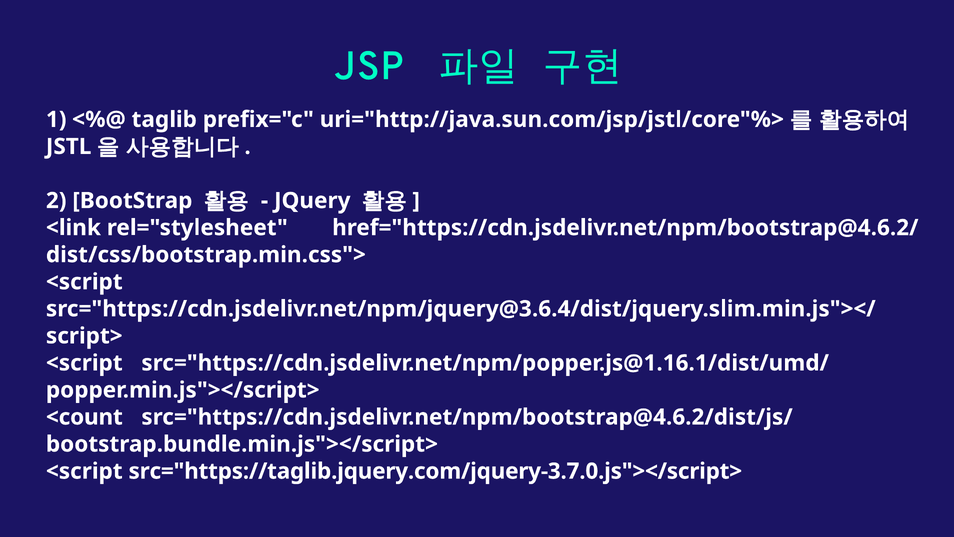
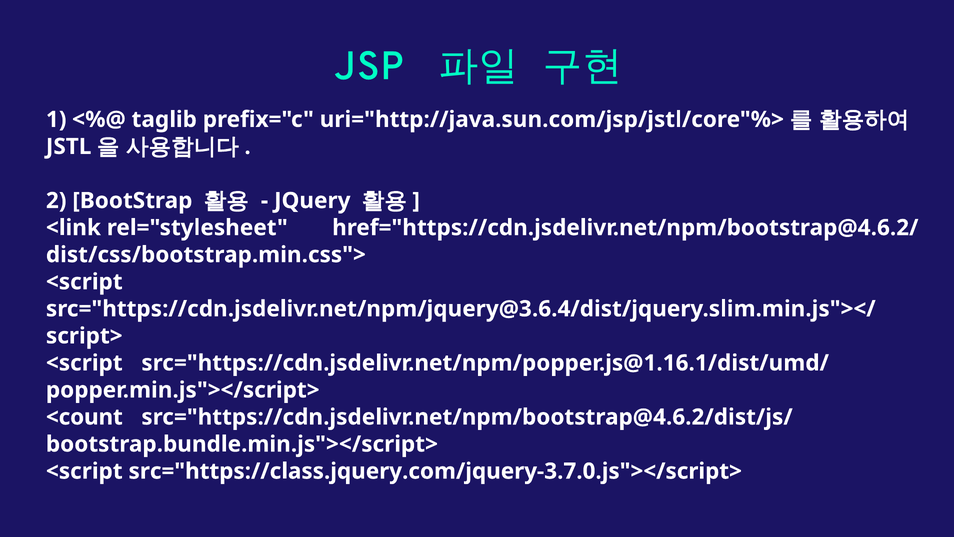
src="https://taglib.jquery.com/jquery-3.7.0.js"></script>: src="https://taglib.jquery.com/jquery-3.7.0.js"></script> -> src="https://class.jquery.com/jquery-3.7.0.js"></script> (435, 471)
